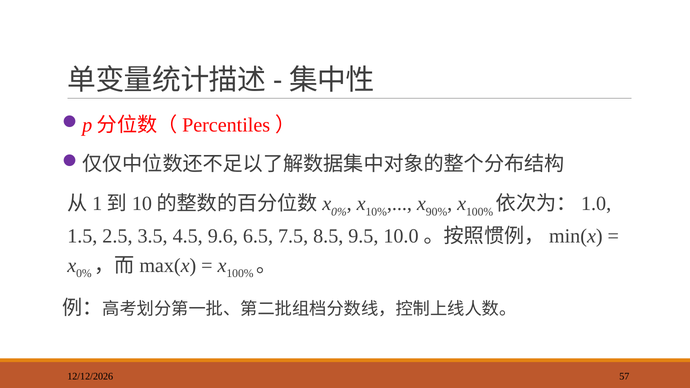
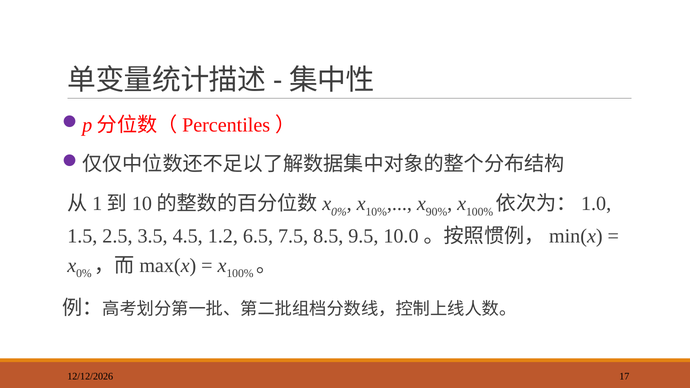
9.6: 9.6 -> 1.2 (223, 236)
57: 57 -> 17 (624, 377)
